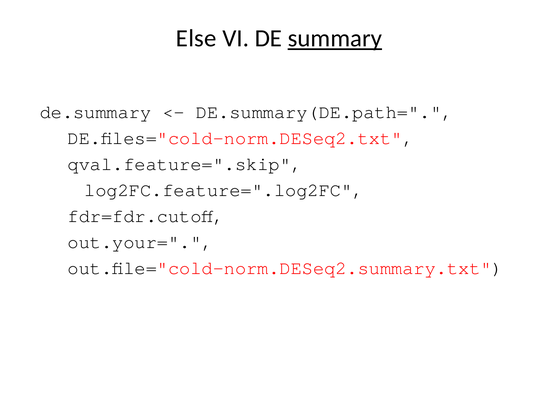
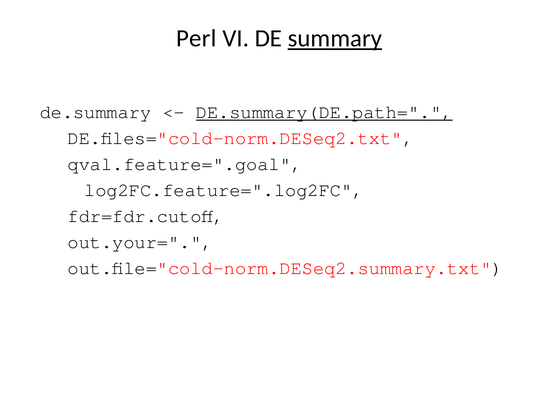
Else: Else -> Perl (196, 39)
DE.summary(DE.path= underline: none -> present (324, 112)
qval.feature=".skip: qval.feature=".skip -> qval.feature=".goal (185, 164)
